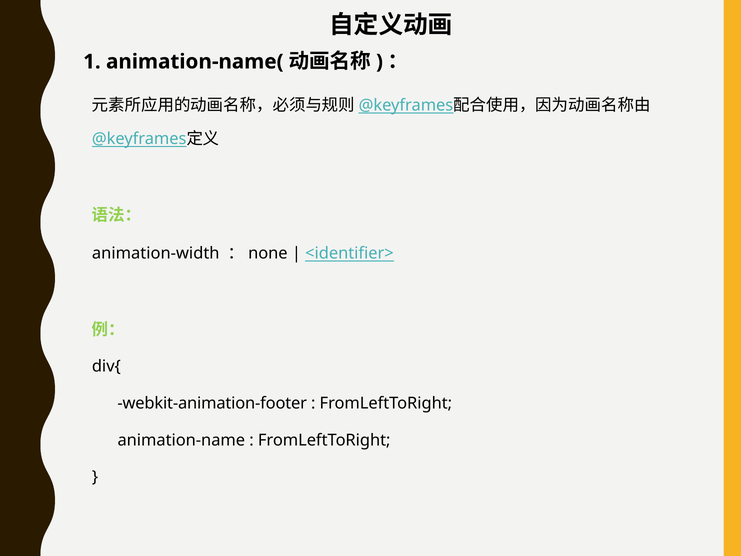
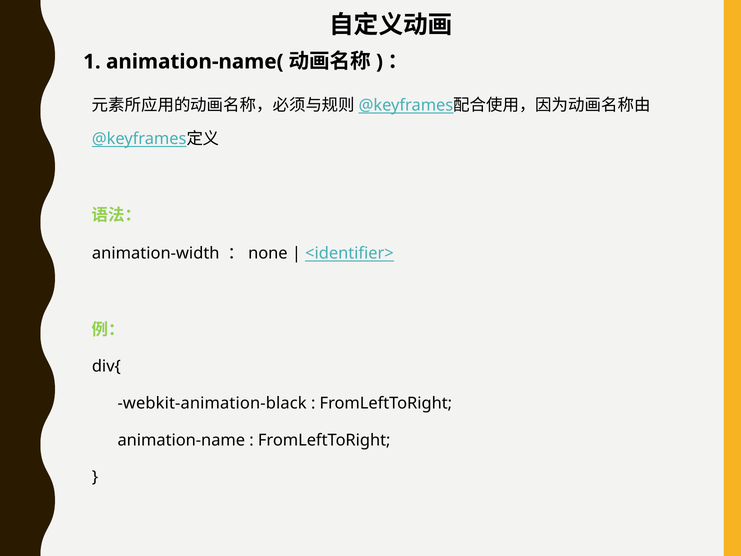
webkit-animation-footer: webkit-animation-footer -> webkit-animation-black (212, 403)
